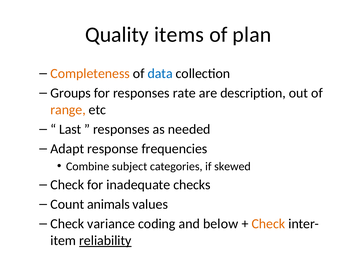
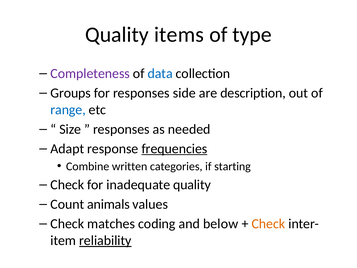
plan: plan -> type (252, 35)
Completeness colour: orange -> purple (90, 74)
rate: rate -> side (184, 93)
range colour: orange -> blue (68, 110)
Last: Last -> Size (70, 129)
frequencies underline: none -> present (174, 149)
subject: subject -> written (130, 166)
skewed: skewed -> starting (232, 166)
inadequate checks: checks -> quality (192, 185)
variance: variance -> matches (111, 224)
